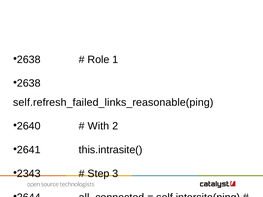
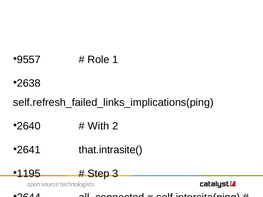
2638: 2638 -> 9557 (29, 60)
self.refresh_failed_links_reasonable(ping: self.refresh_failed_links_reasonable(ping -> self.refresh_failed_links_implications(ping (113, 102)
this.intrasite(: this.intrasite( -> that.intrasite( (111, 150)
2343: 2343 -> 1195 (29, 174)
